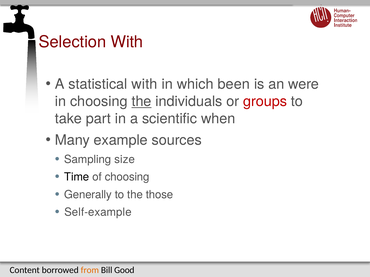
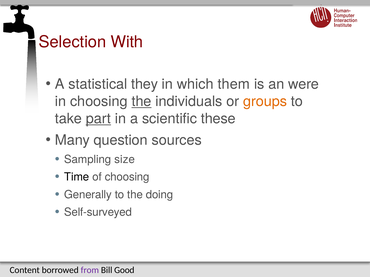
statistical with: with -> they (145, 84)
been: been -> them (234, 84)
groups colour: red -> orange (265, 102)
part underline: none -> present (98, 119)
when: when -> these (218, 119)
example: example -> question (121, 140)
those: those -> doing (159, 195)
Self-example: Self-example -> Self-surveyed (98, 213)
from colour: orange -> purple (90, 271)
